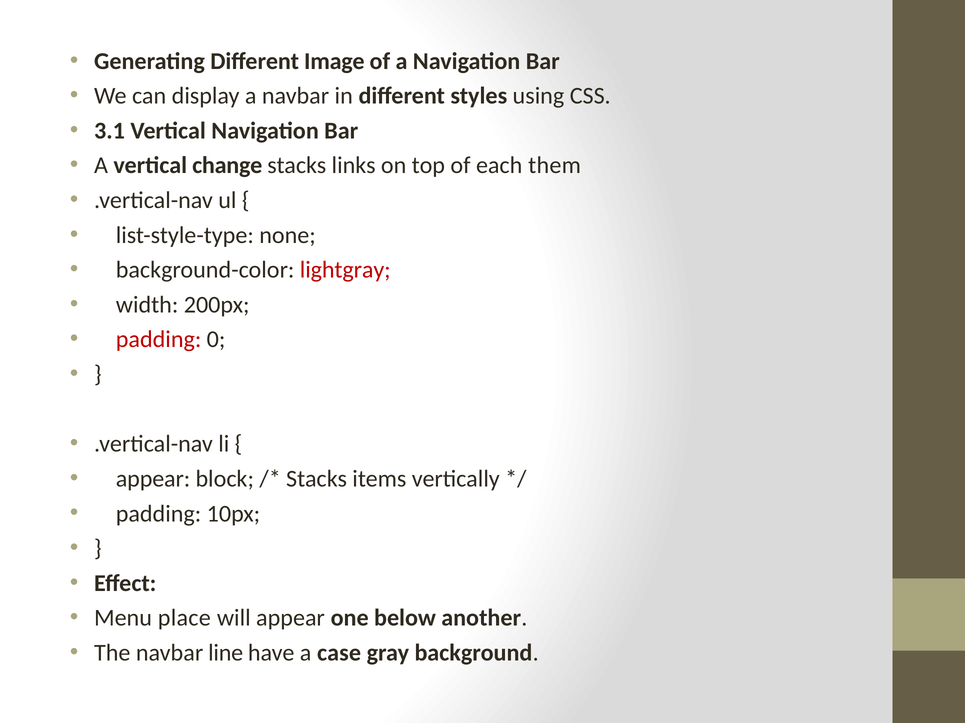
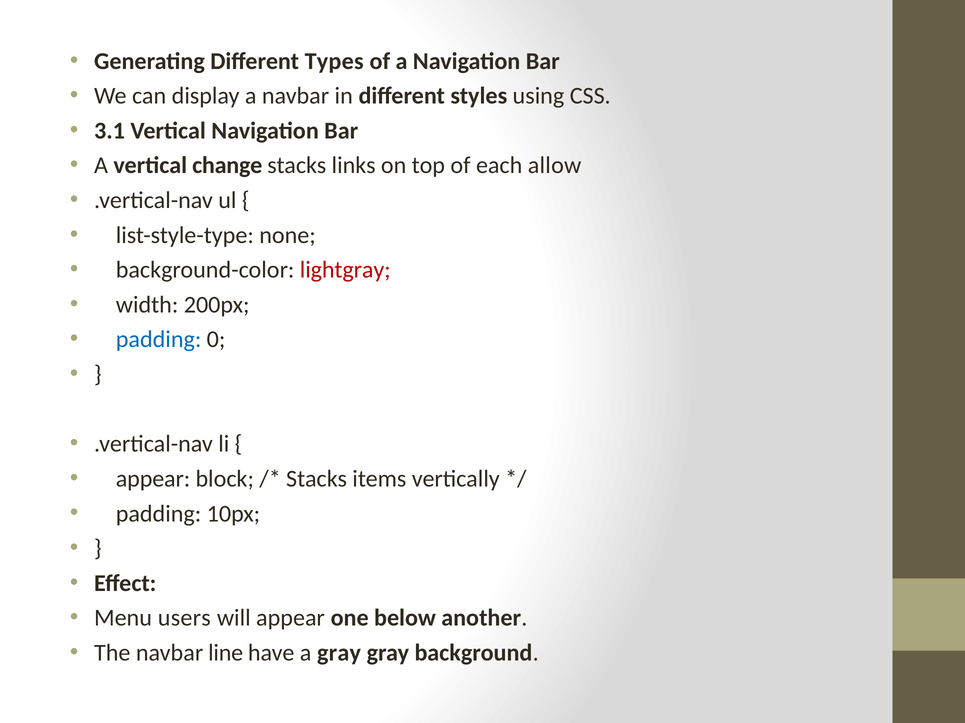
Image: Image -> Types (334, 61)
them: them -> allow (555, 166)
padding colour: red -> blue (159, 340)
place: place -> users (184, 619)
a case: case -> gray (339, 653)
